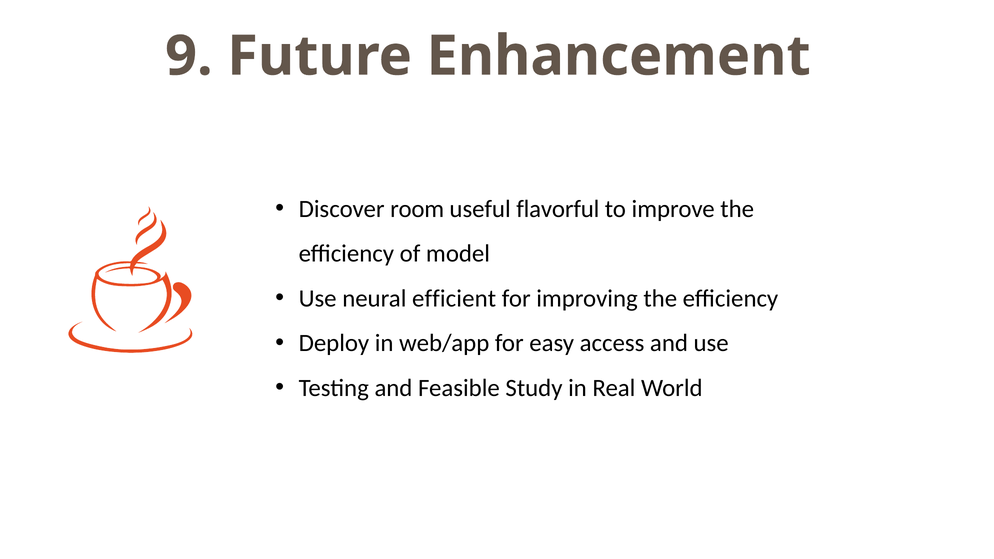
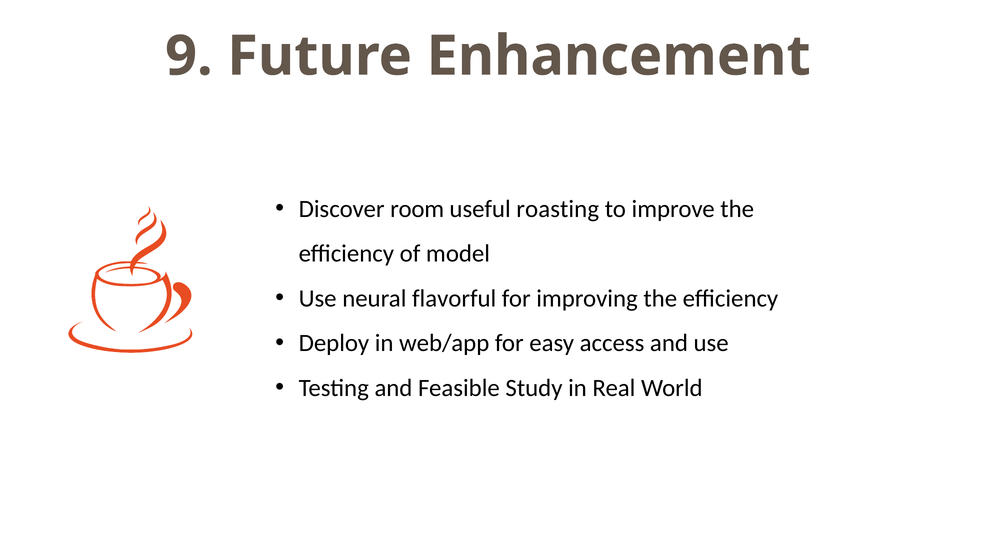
flavorful: flavorful -> roasting (558, 209)
efficient: efficient -> flavorful (454, 299)
